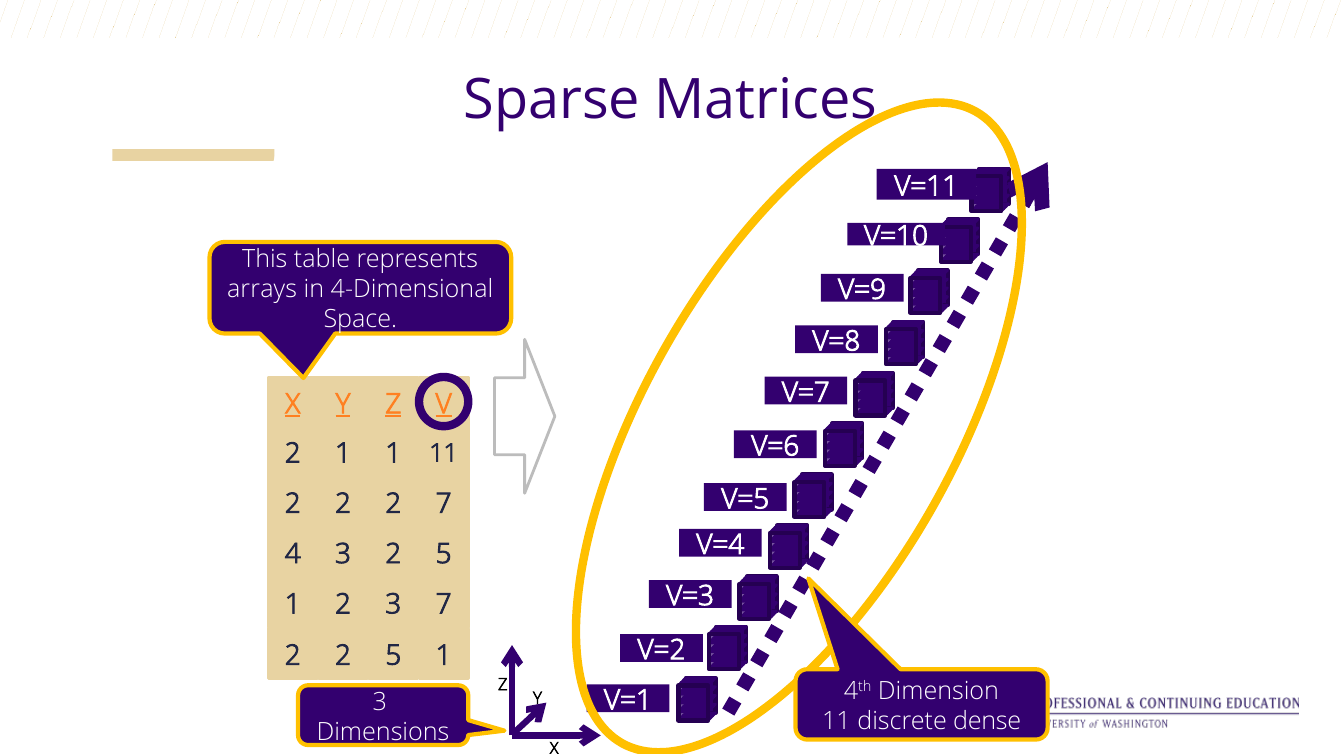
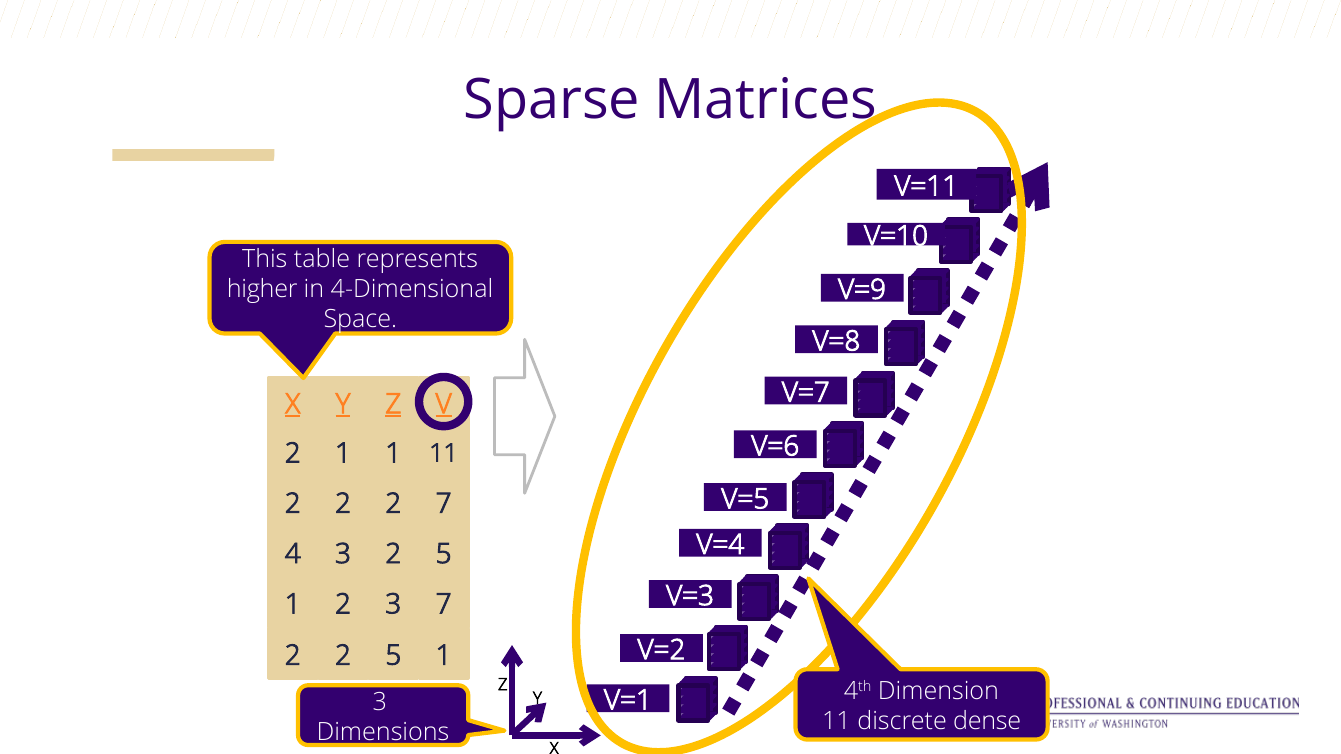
arrays: arrays -> higher (262, 290)
